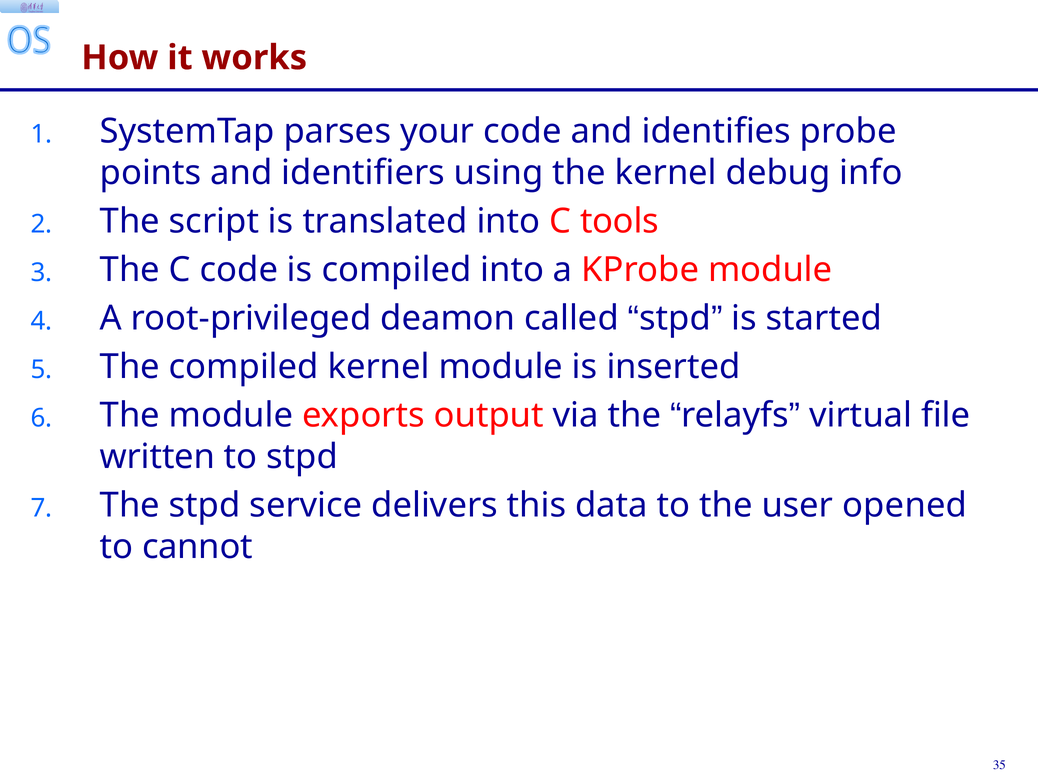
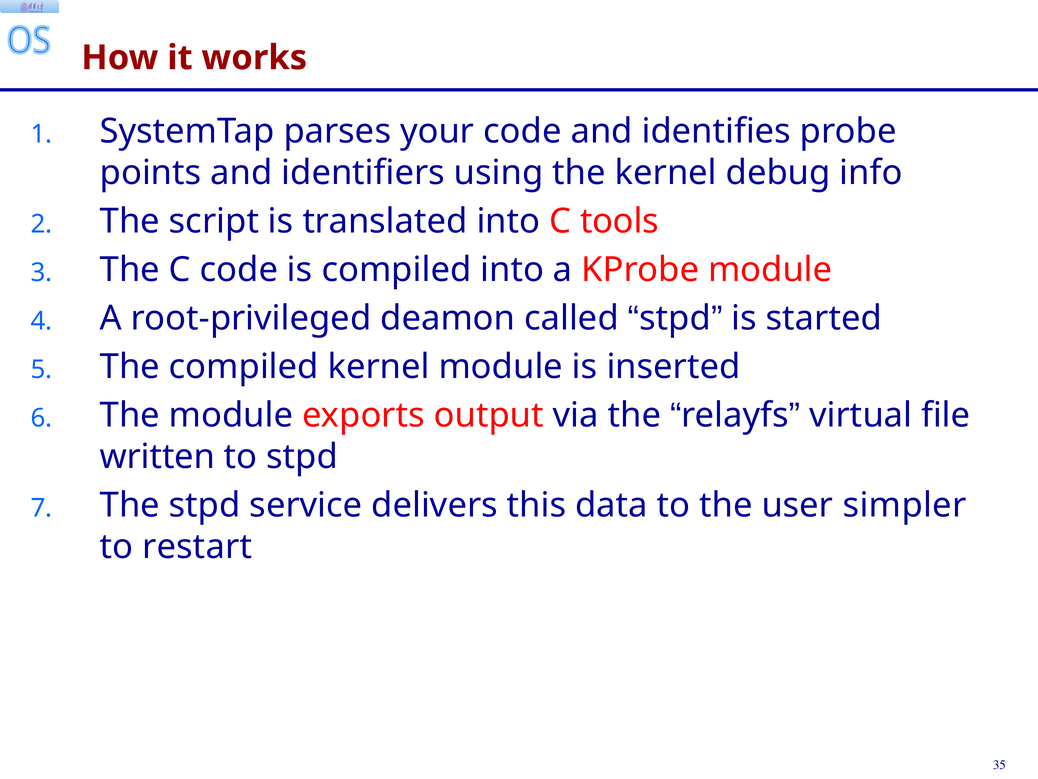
opened: opened -> simpler (905, 505)
cannot: cannot -> restart (197, 546)
